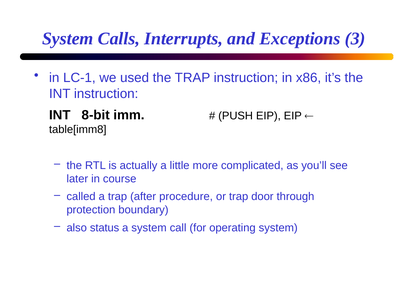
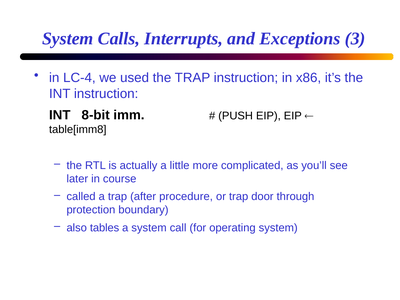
LC-1: LC-1 -> LC-4 (79, 78)
status: status -> tables (105, 228)
